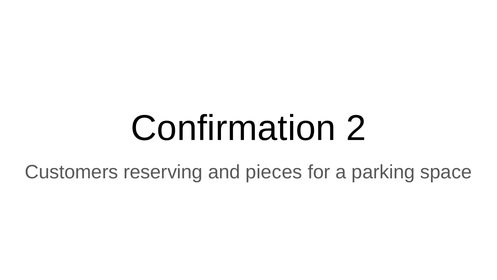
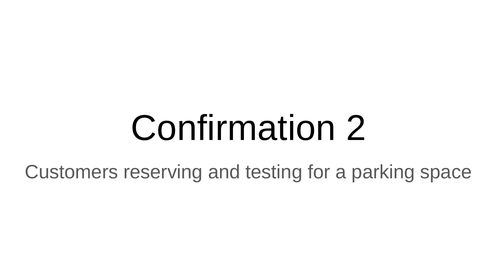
pieces: pieces -> testing (274, 172)
